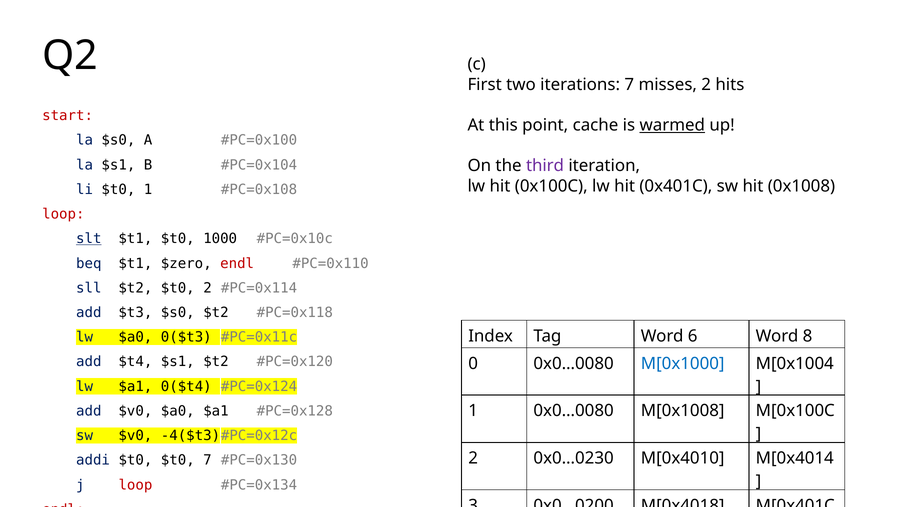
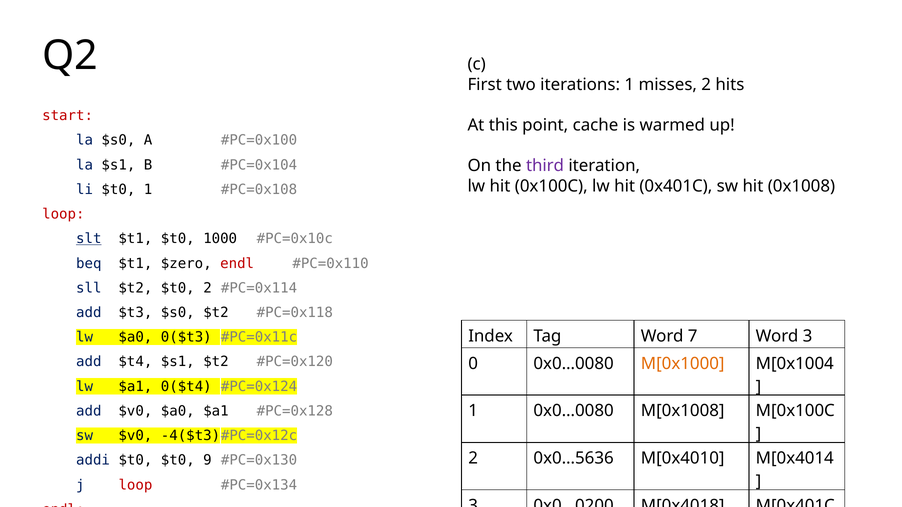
iterations 7: 7 -> 1 (629, 85)
warmed underline: present -> none (672, 125)
6: 6 -> 7 (693, 336)
Word 8: 8 -> 3 (808, 336)
M[0x1000 colour: blue -> orange (683, 364)
0x0…0230: 0x0…0230 -> 0x0…5636 (574, 459)
$t0 7: 7 -> 9 (207, 461)
